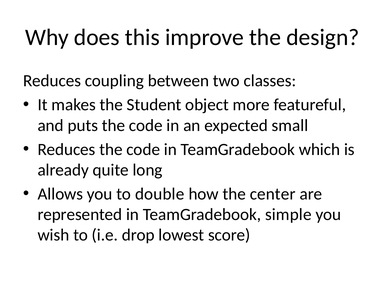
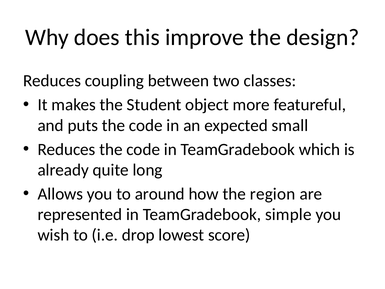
double: double -> around (160, 194)
center: center -> region (273, 194)
